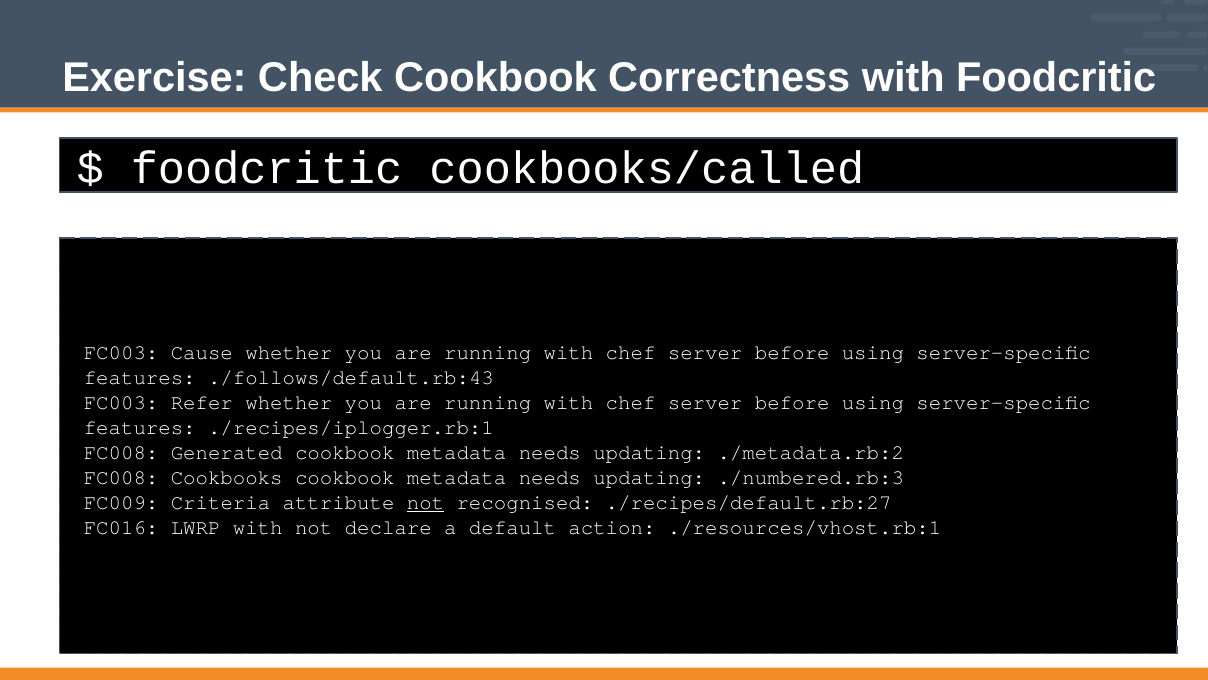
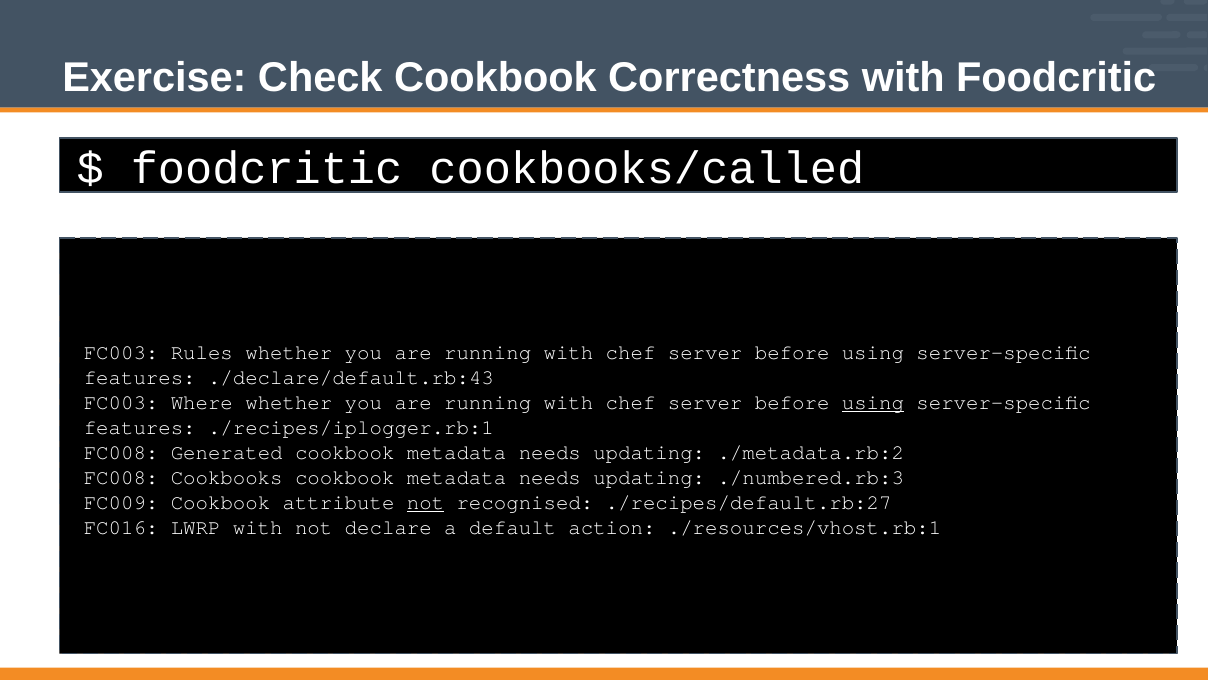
Cause: Cause -> Rules (202, 353)
./follows/default.rb:43: ./follows/default.rb:43 -> ./declare/default.rb:43 (351, 378)
Refer: Refer -> Where (202, 403)
using underline: none -> present (873, 403)
FC009 Criteria: Criteria -> Cookbook (221, 502)
